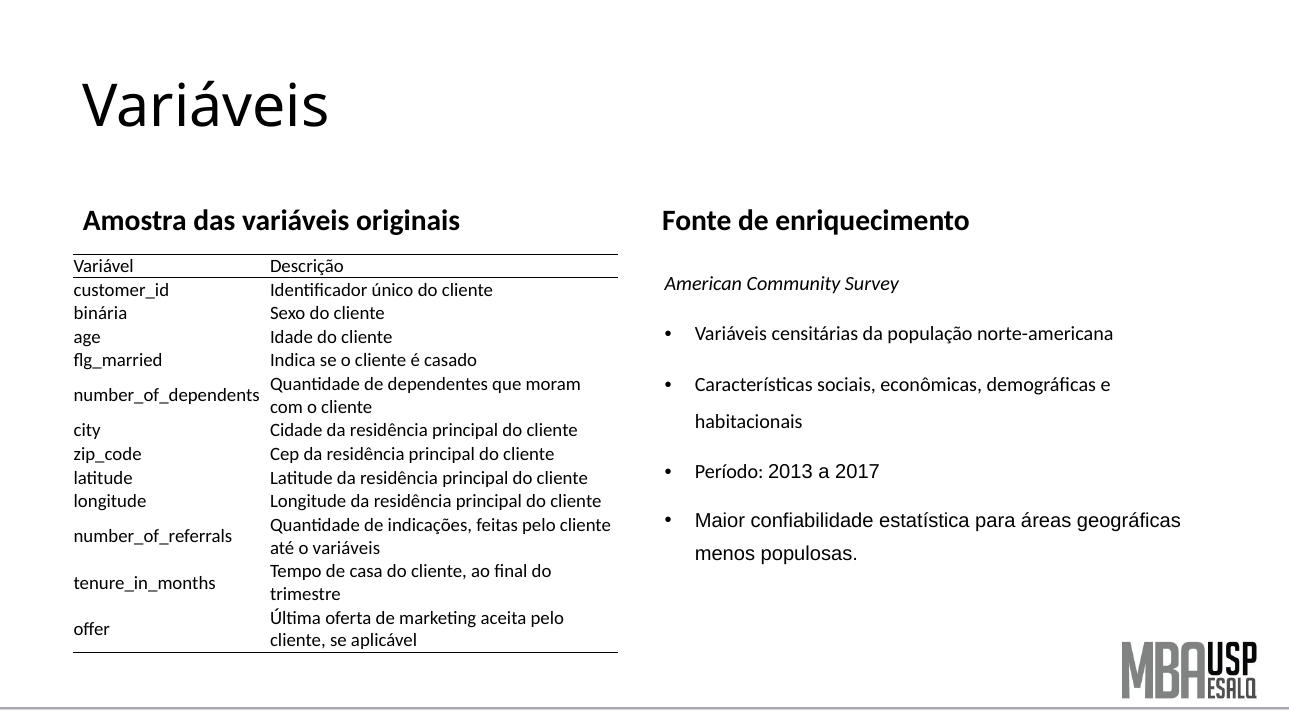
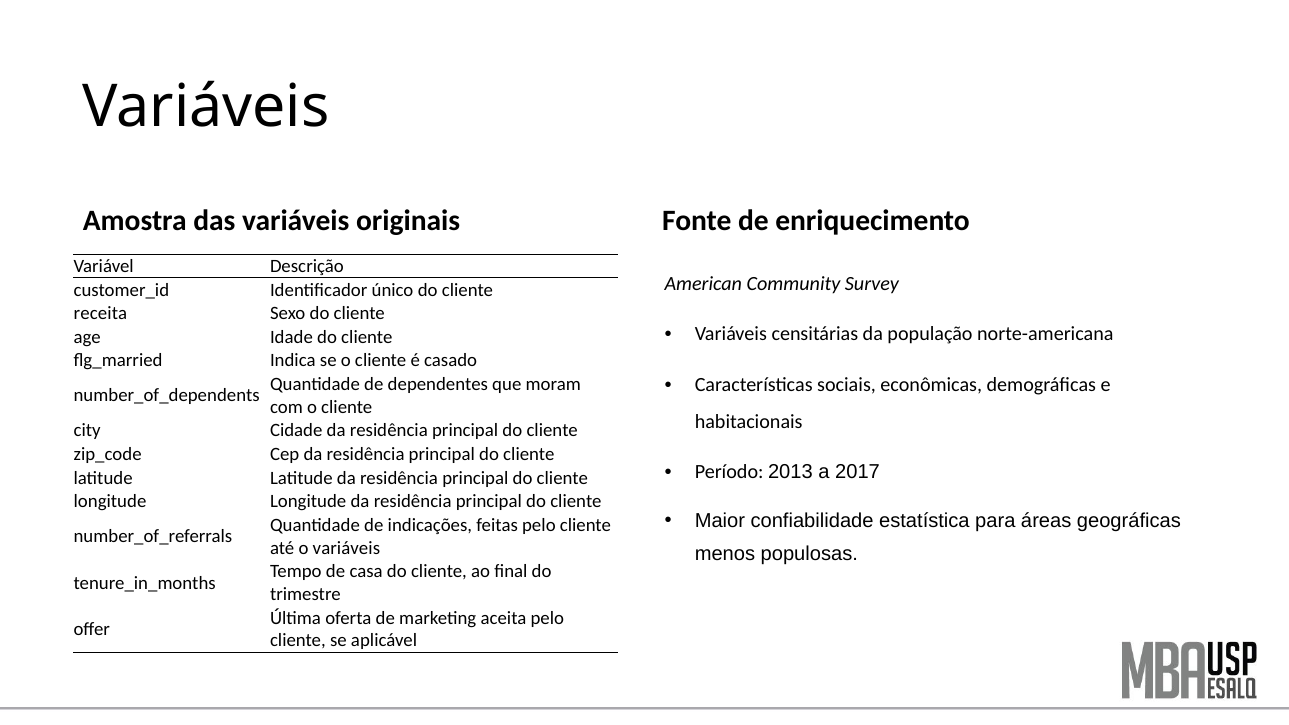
binária: binária -> receita (100, 314)
